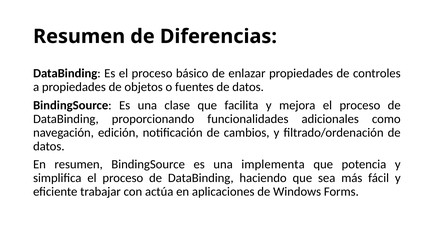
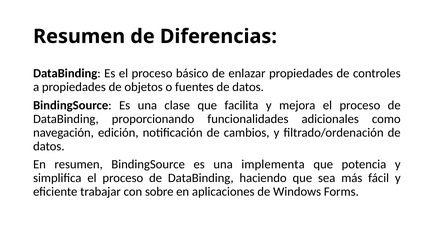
actúa: actúa -> sobre (159, 192)
